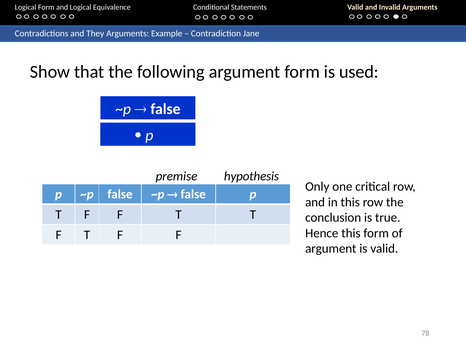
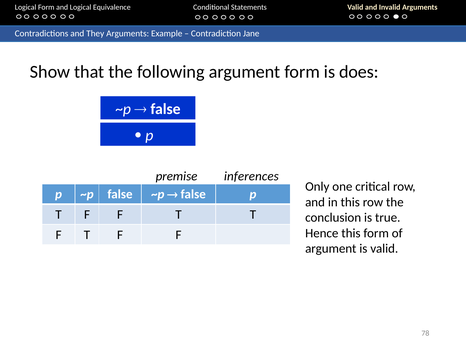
used: used -> does (359, 72)
hypothesis: hypothesis -> inferences (251, 177)
